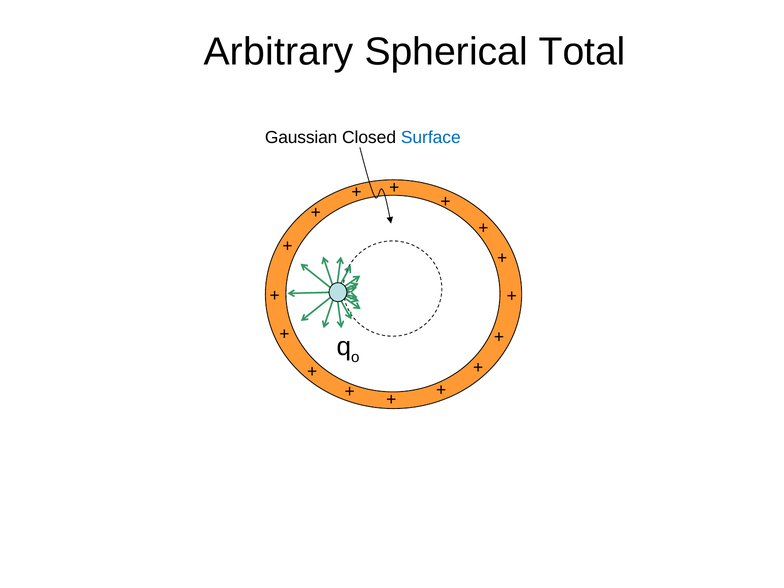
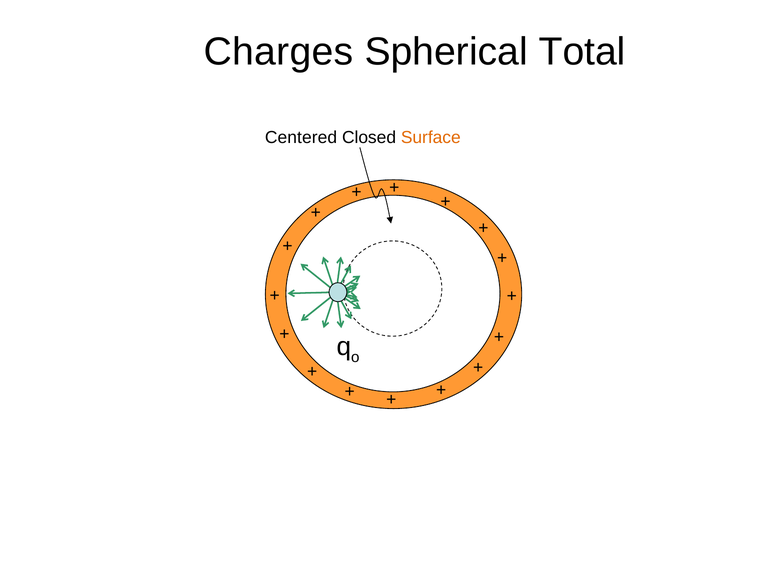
Arbitrary: Arbitrary -> Charges (278, 52)
Gaussian: Gaussian -> Centered (301, 138)
Surface colour: blue -> orange (431, 138)
